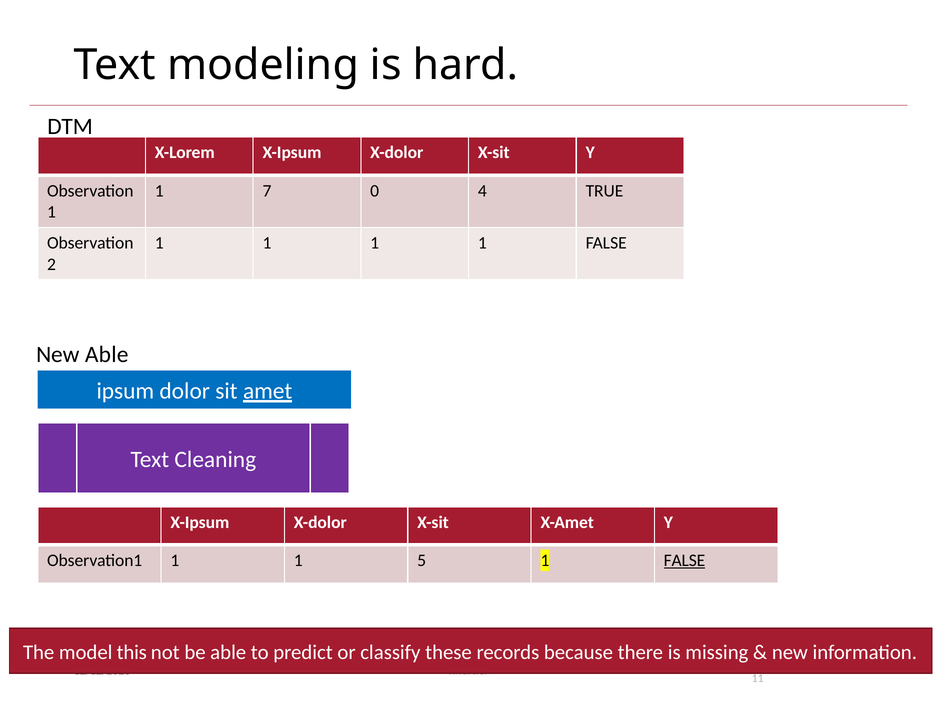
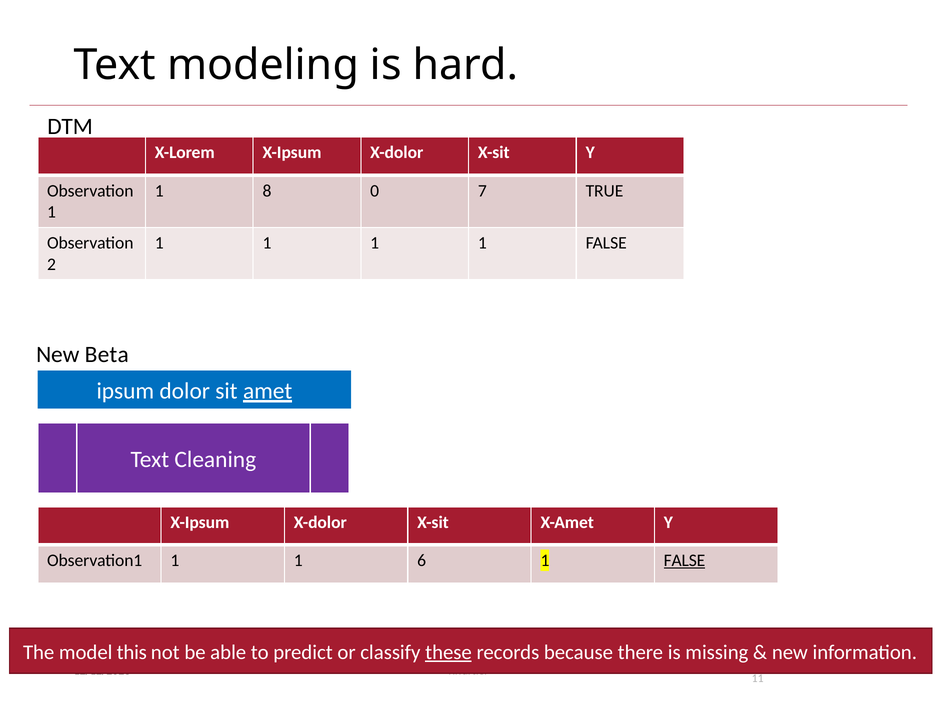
7: 7 -> 8 (267, 191)
4: 4 -> 7 (482, 191)
New Able: Able -> Beta (107, 354)
5: 5 -> 6 (422, 560)
these underline: none -> present (449, 652)
